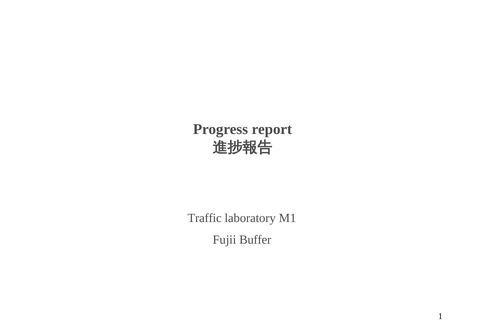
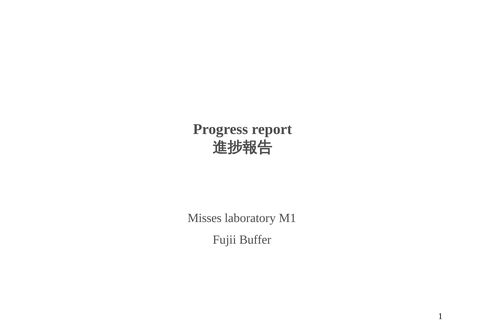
Traffic: Traffic -> Misses (205, 218)
